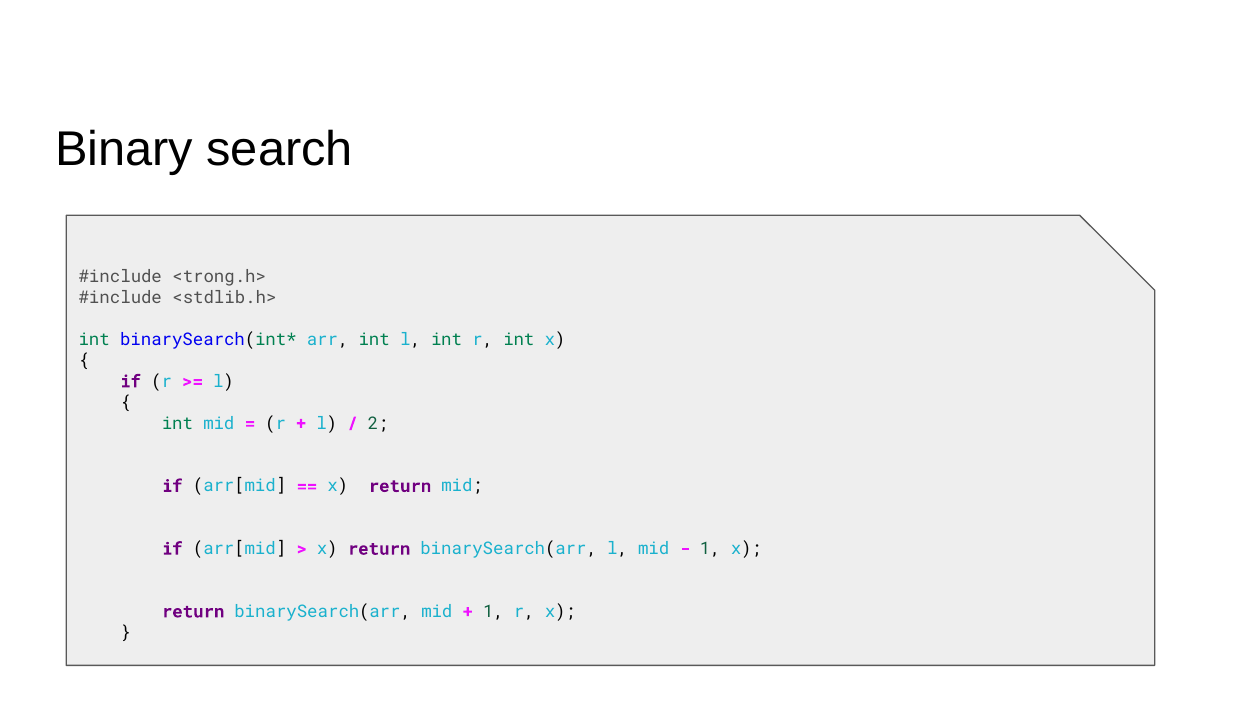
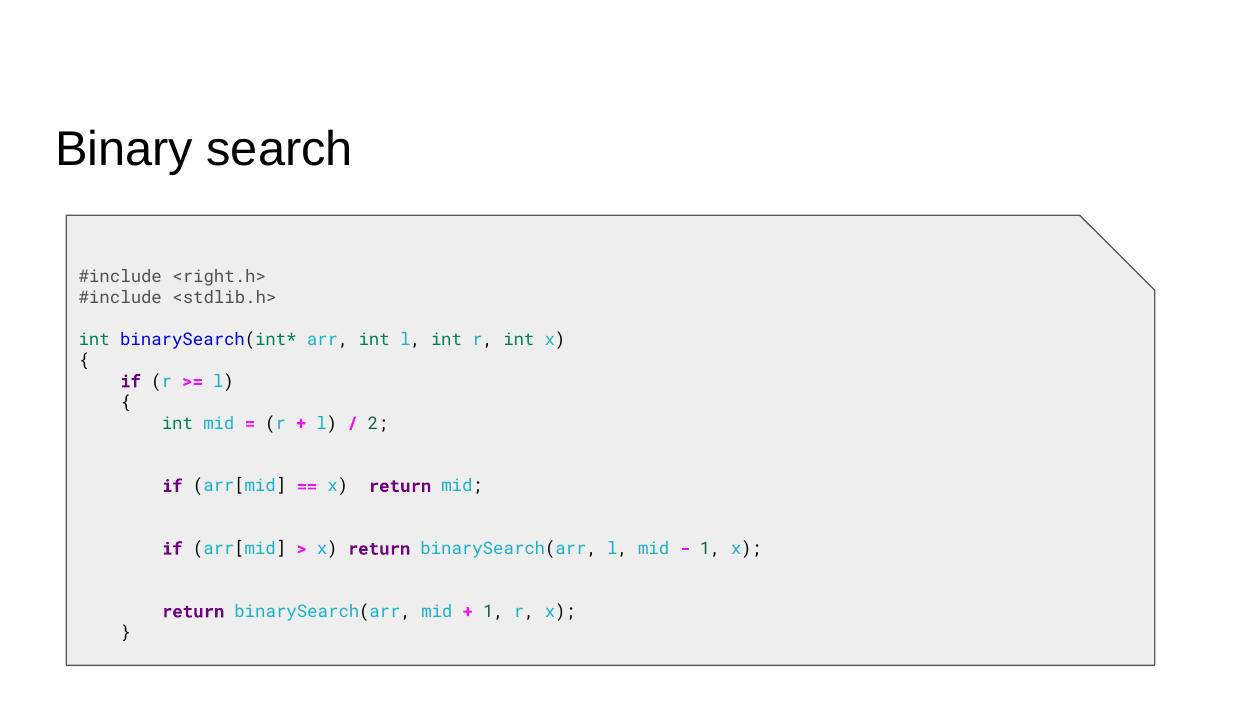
<trong.h>: <trong.h> -> <right.h> (219, 277)
